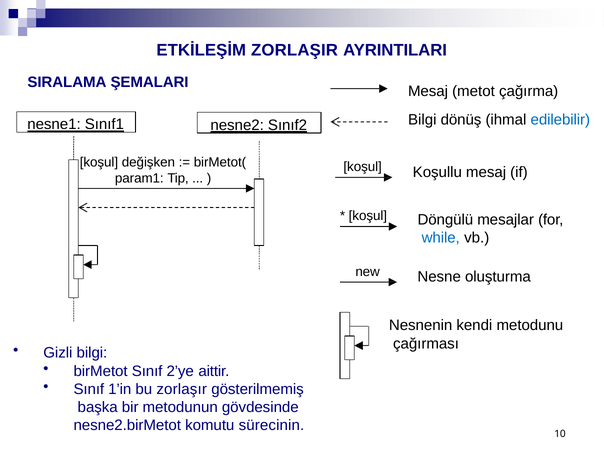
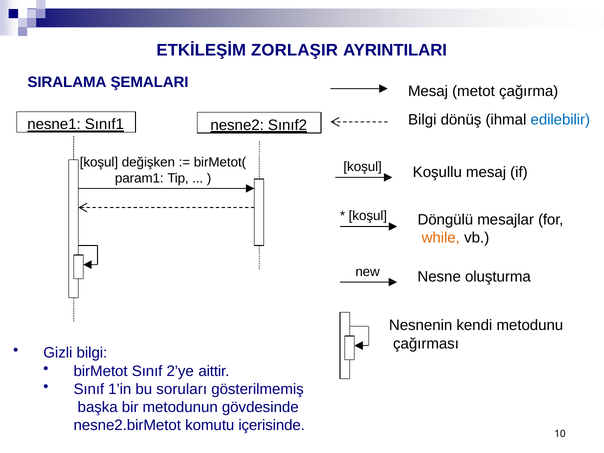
while colour: blue -> orange (441, 238)
zorlaşır: zorlaşır -> soruları (182, 389)
sürecinin: sürecinin -> içerisinde (272, 425)
